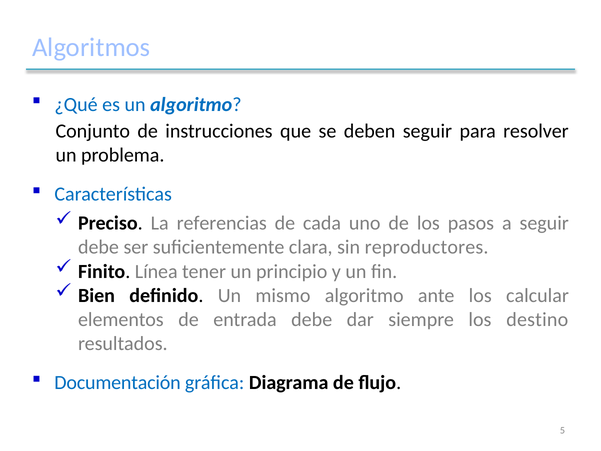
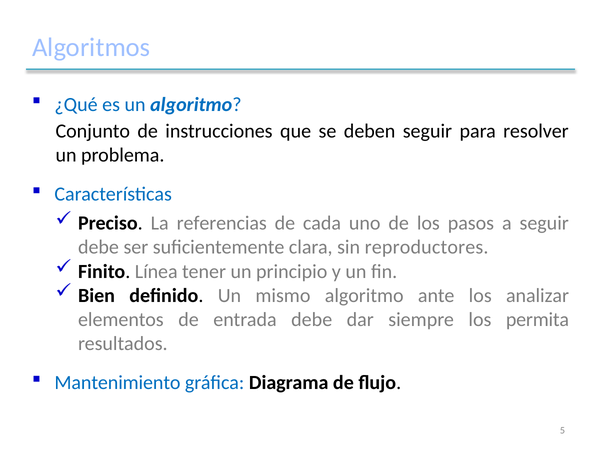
calcular: calcular -> analizar (538, 295)
destino: destino -> permita (537, 319)
Documentación: Documentación -> Mantenimiento (117, 382)
